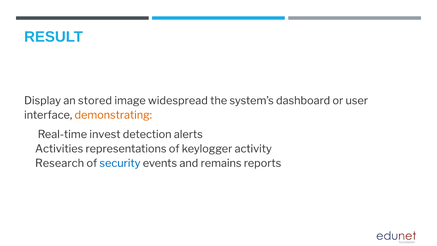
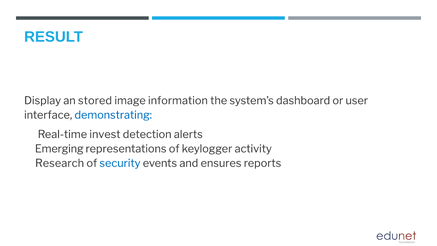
widespread: widespread -> information (178, 101)
demonstrating colour: orange -> blue (113, 115)
Activities: Activities -> Emerging (59, 149)
remains: remains -> ensures (221, 163)
